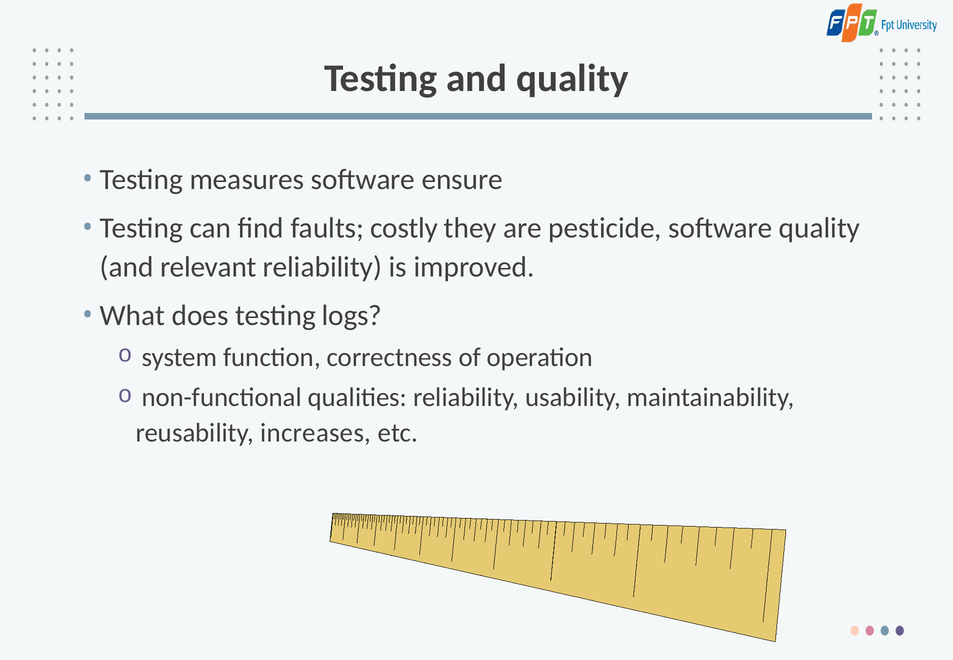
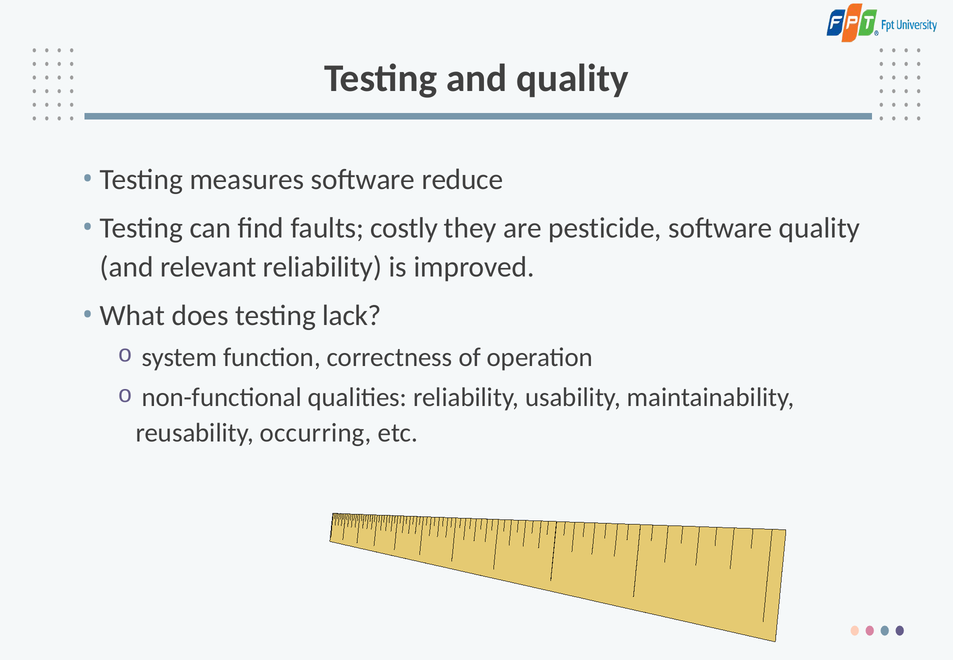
ensure: ensure -> reduce (462, 179)
logs: logs -> lack (352, 315)
increases: increases -> occurring (316, 433)
